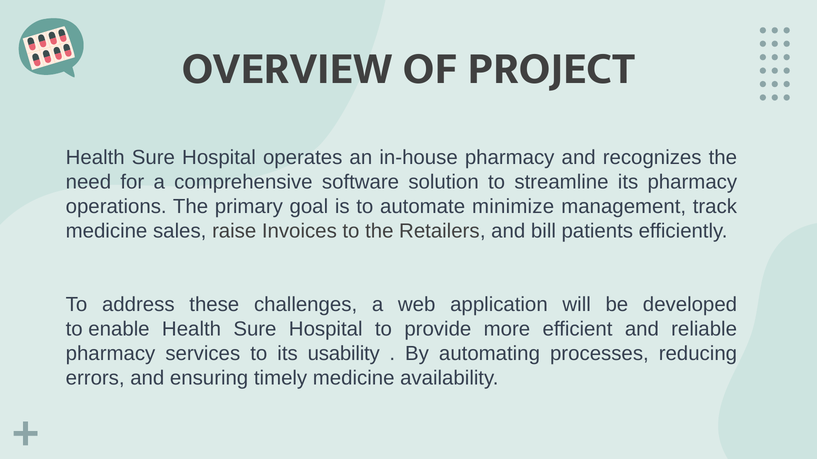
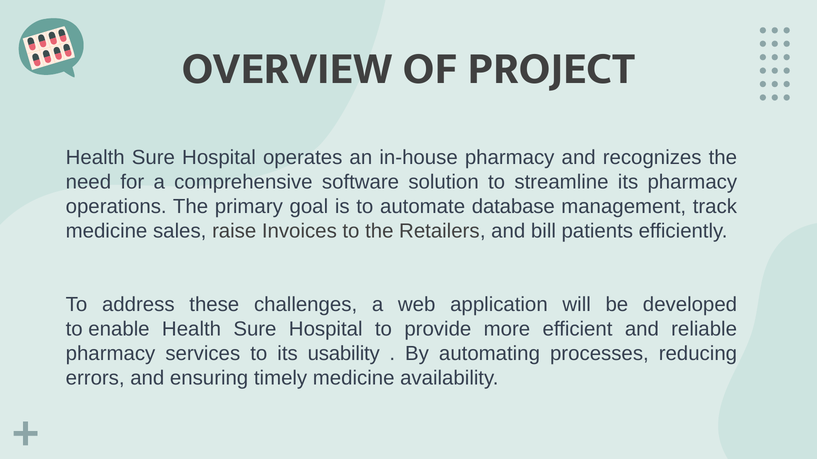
minimize: minimize -> database (513, 207)
